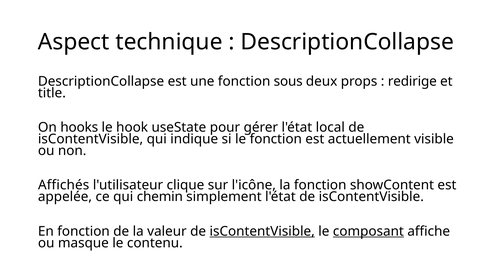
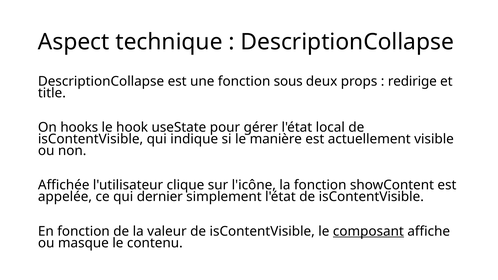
le fonction: fonction -> manière (276, 139)
Affichés: Affichés -> Affichée (64, 185)
chemin: chemin -> dernier (160, 197)
isContentVisible underline: present -> none (262, 231)
